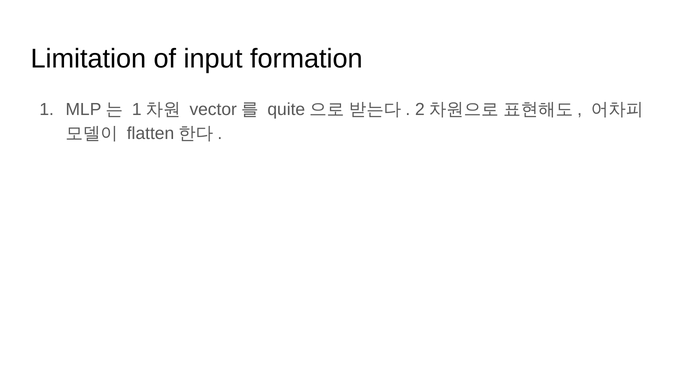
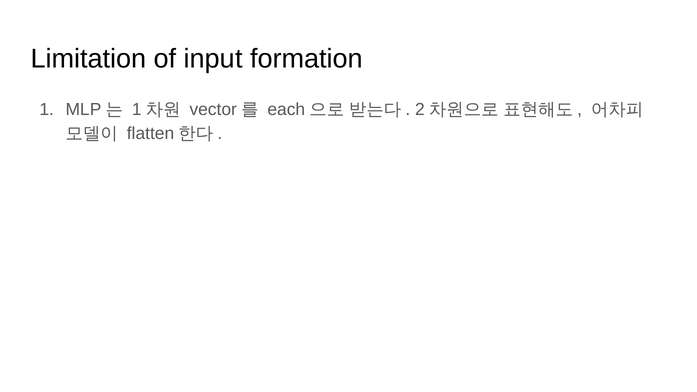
quite: quite -> each (286, 110)
